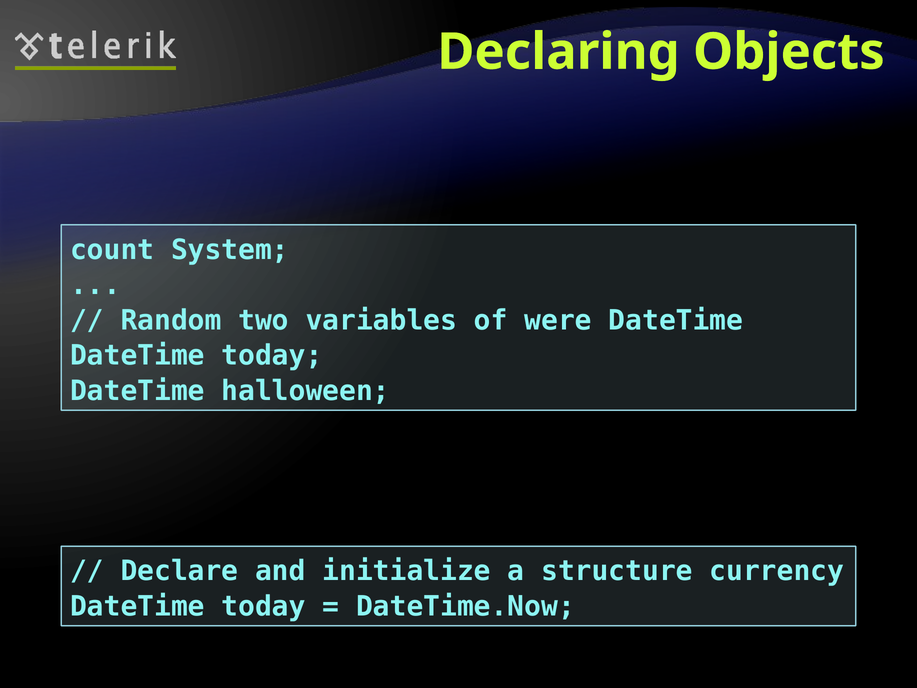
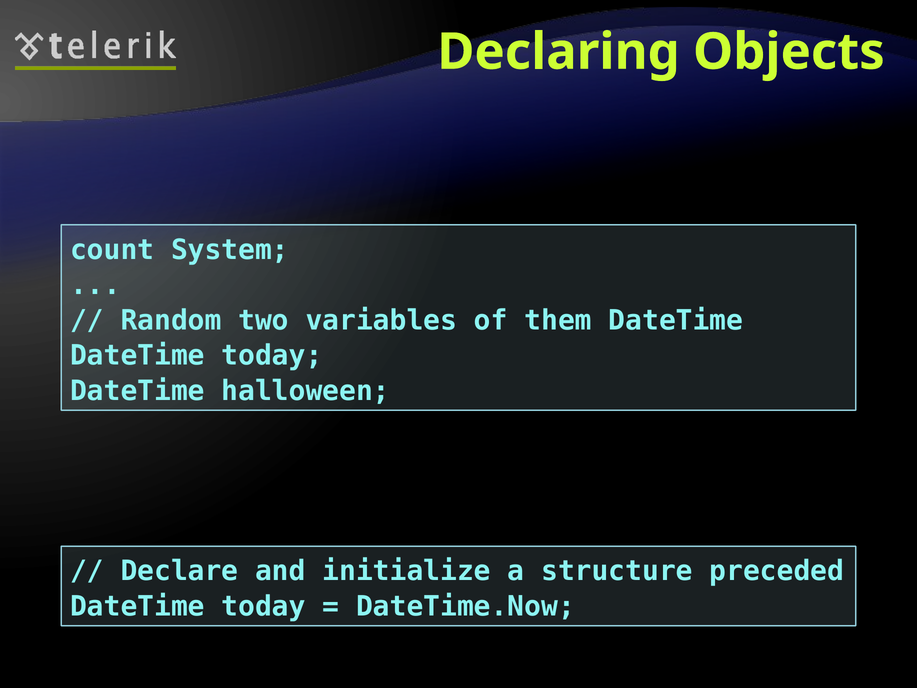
were: were -> them (558, 320)
currency: currency -> preceded (777, 571)
